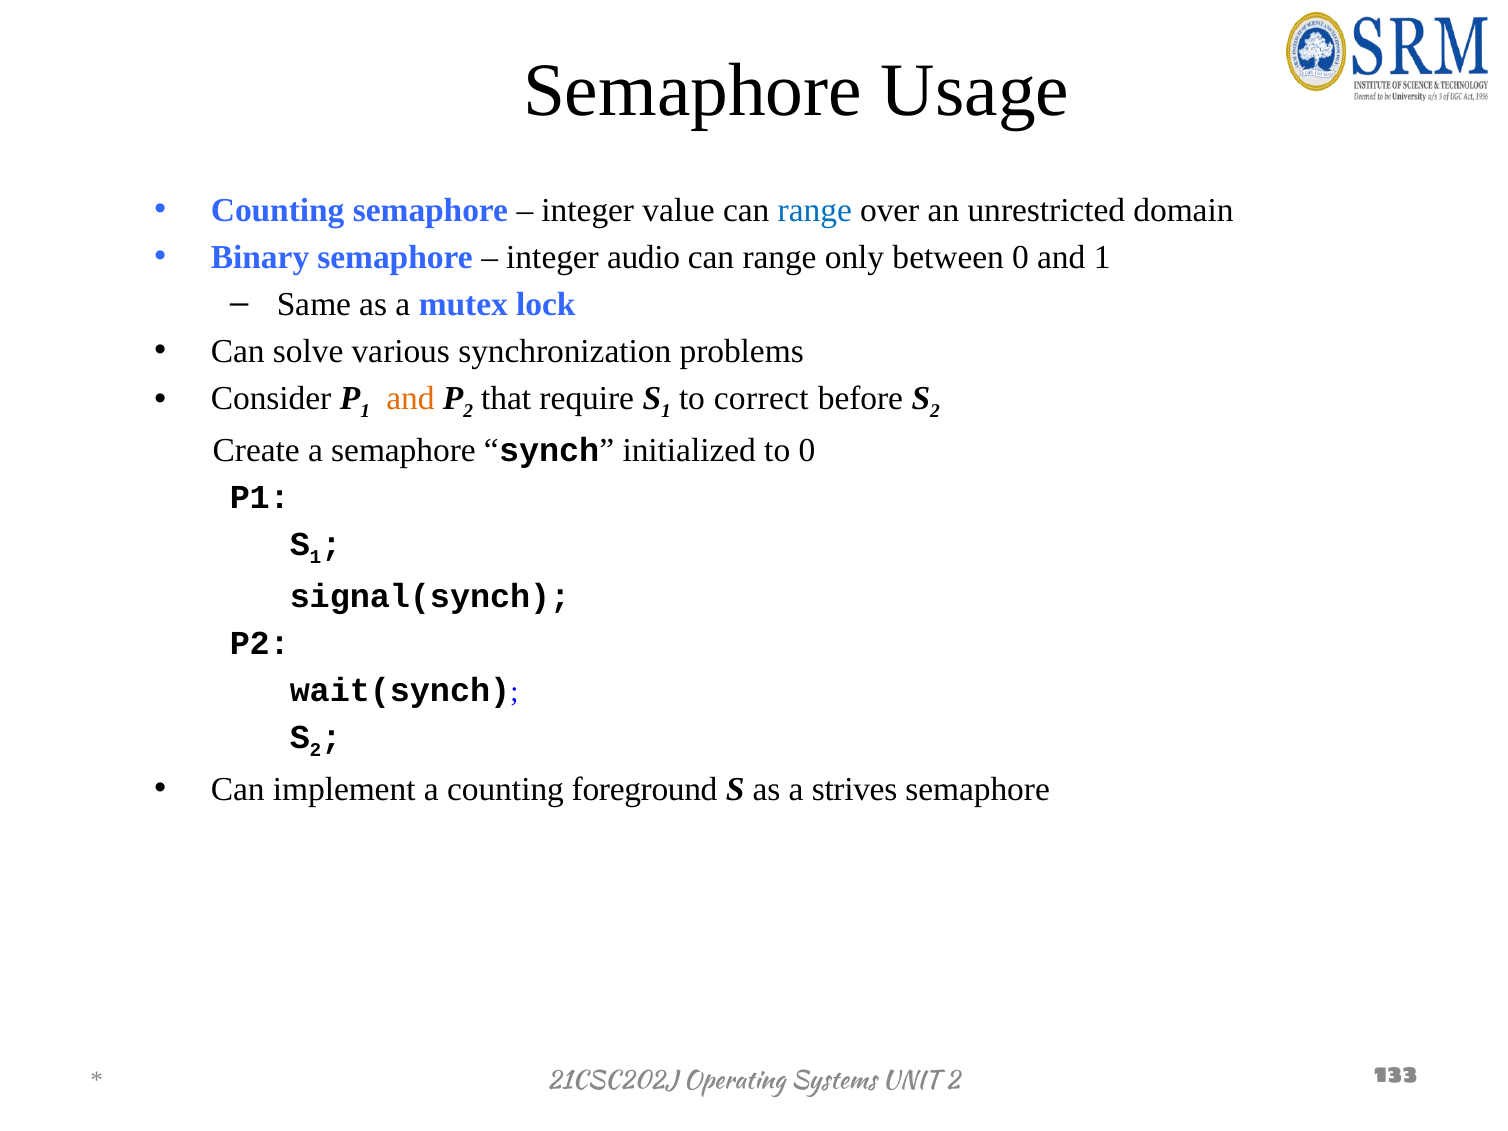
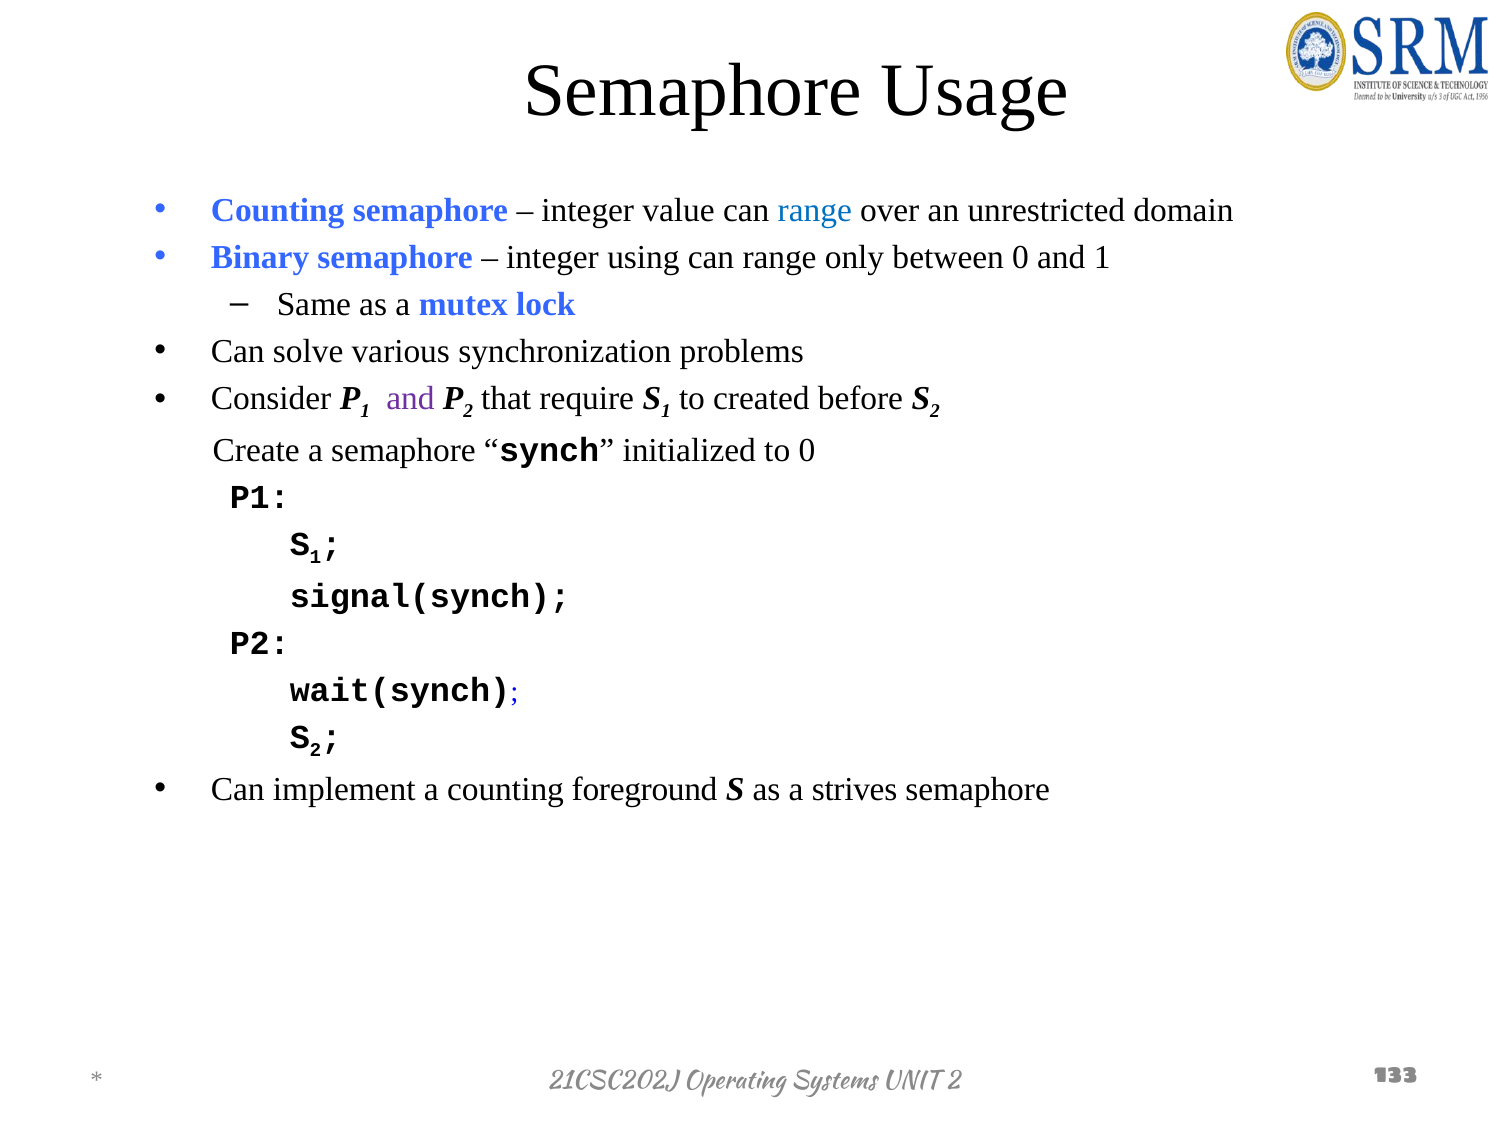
audio: audio -> using (643, 257)
and colour: orange -> purple (411, 398)
correct: correct -> created (761, 398)
